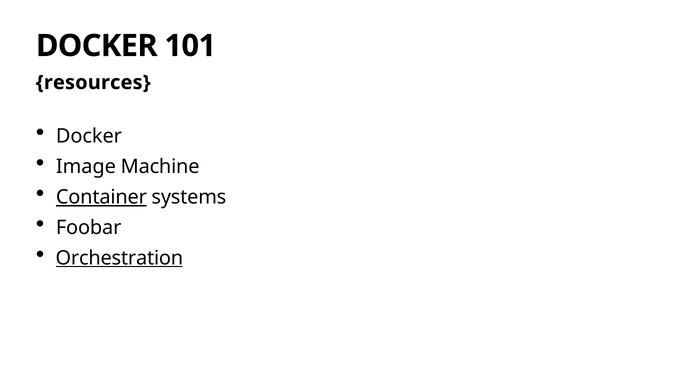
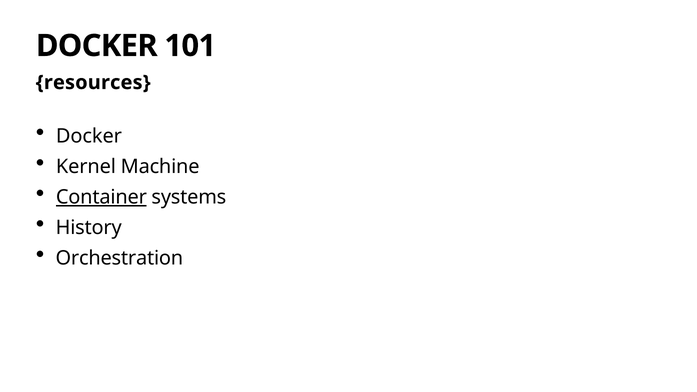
Image: Image -> Kernel (86, 167)
Foobar: Foobar -> History (89, 228)
Orchestration underline: present -> none (119, 258)
